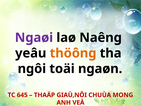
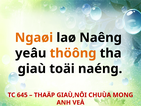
Ngaøi colour: purple -> orange (34, 38)
ngôi: ngôi -> giaù (32, 69)
ngaøn: ngaøn -> naéng (100, 69)
